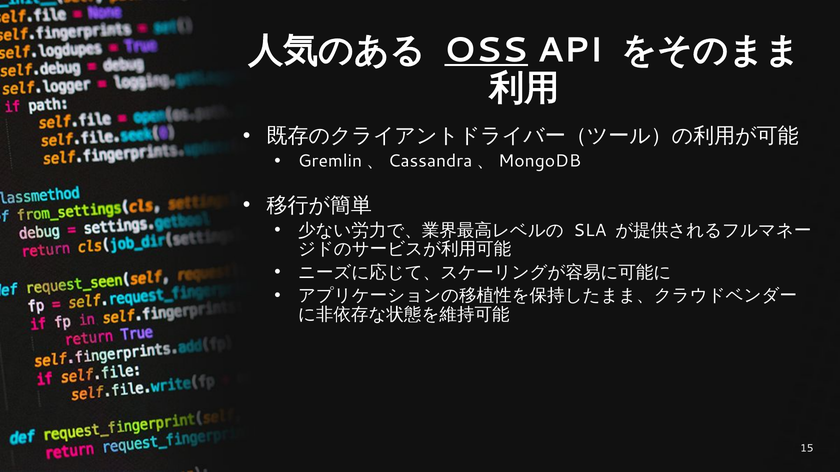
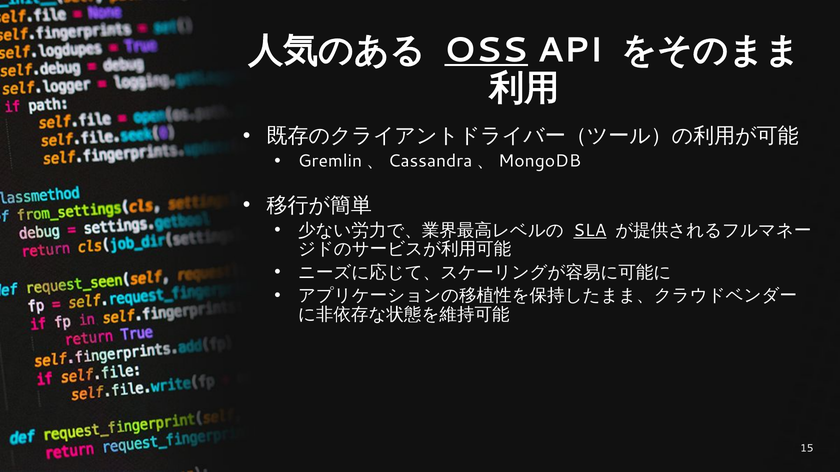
SLA underline: none -> present (590, 231)
